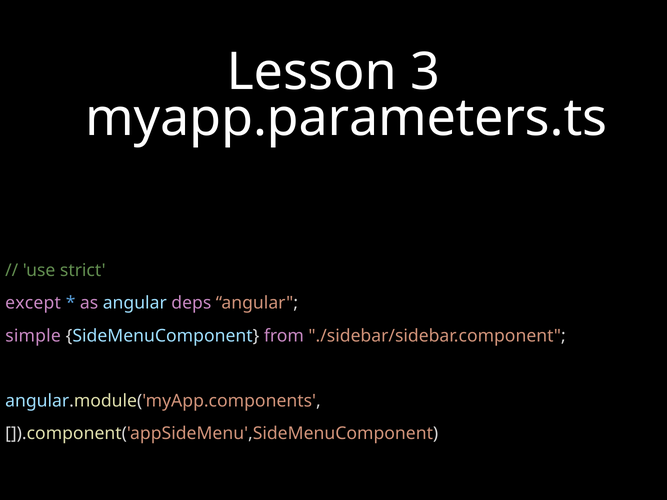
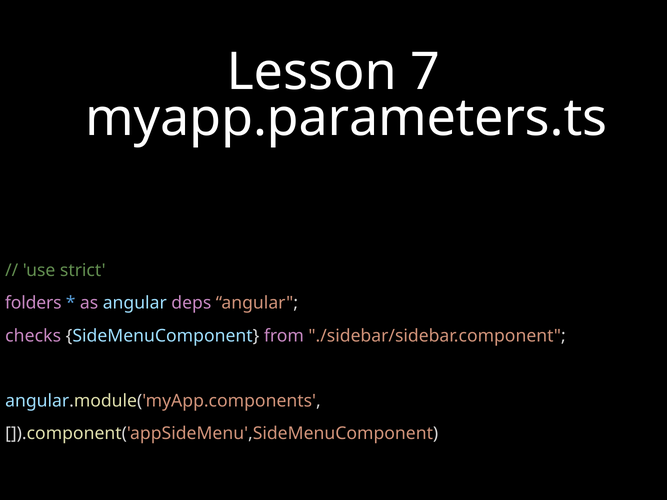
3: 3 -> 7 (425, 72)
except: except -> folders (33, 303)
simple: simple -> checks (33, 336)
